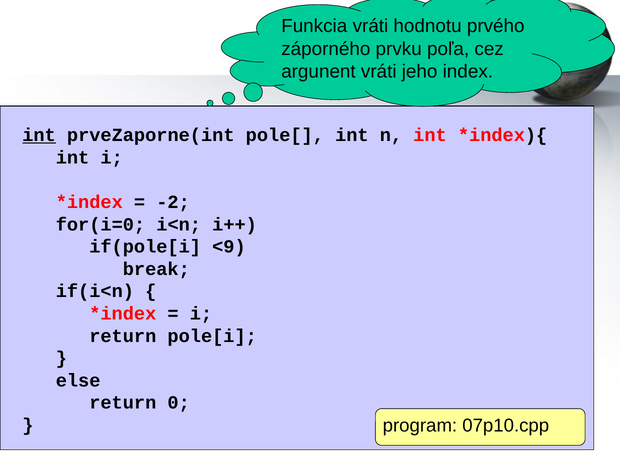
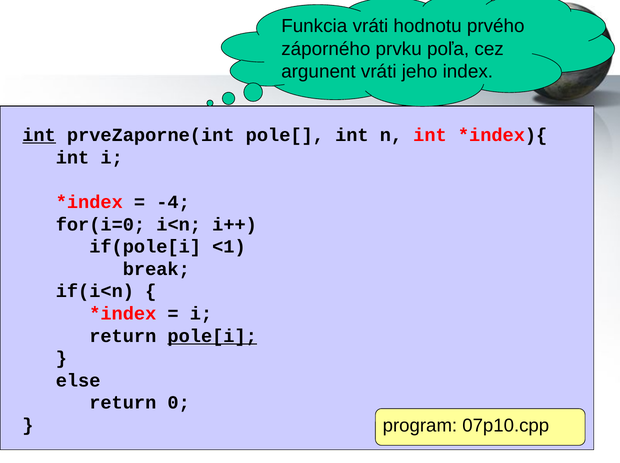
-2: -2 -> -4 (173, 202)
<9: <9 -> <1 (229, 247)
pole[i underline: none -> present (212, 336)
